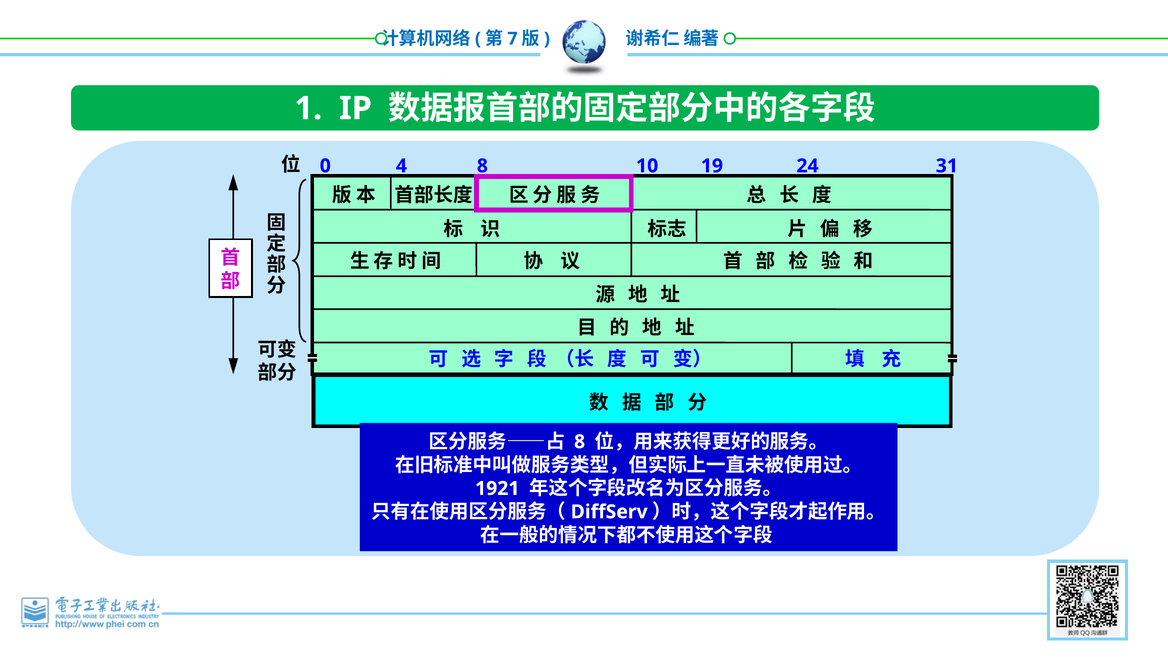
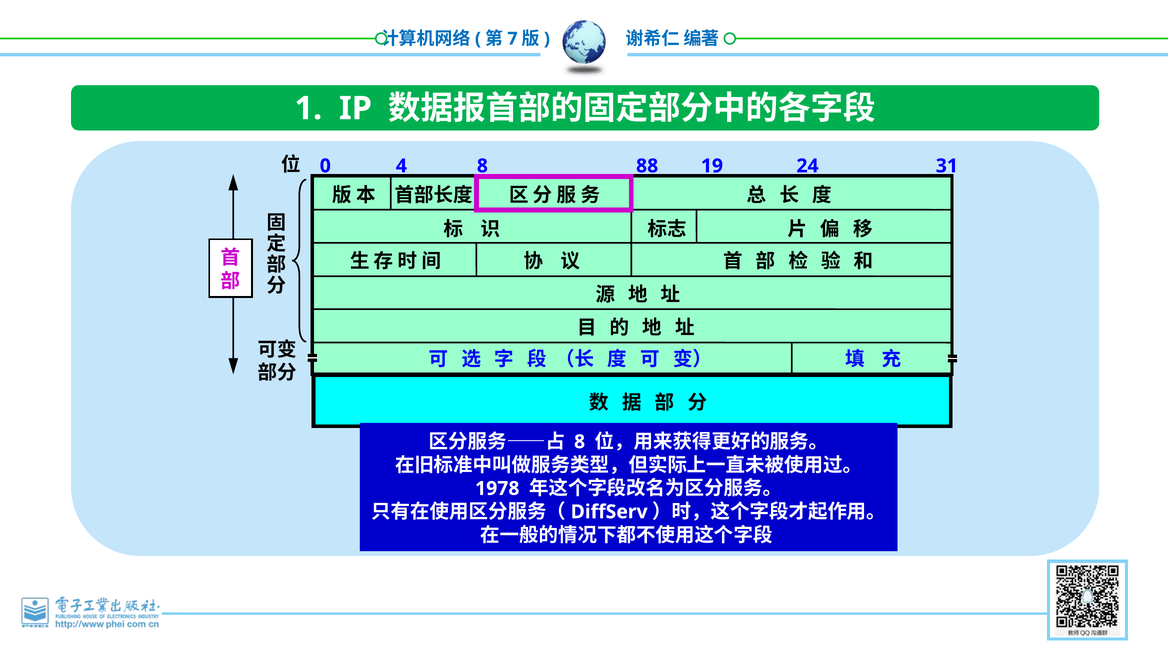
10: 10 -> 88 (647, 166)
1921: 1921 -> 1978 (497, 489)
